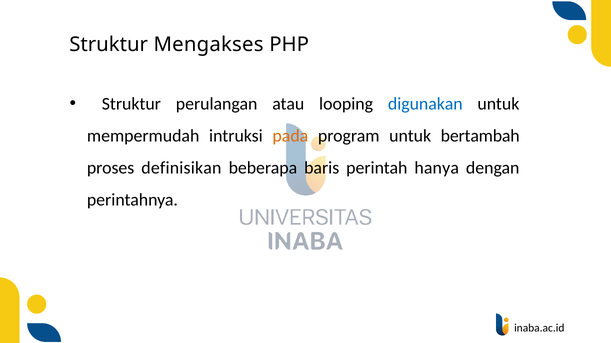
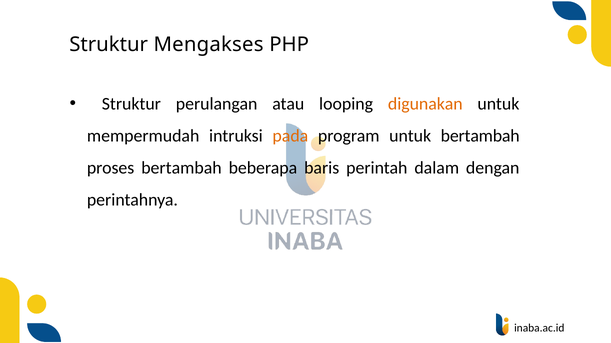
digunakan colour: blue -> orange (425, 104)
proses definisikan: definisikan -> bertambah (181, 168)
hanya: hanya -> dalam (437, 168)
